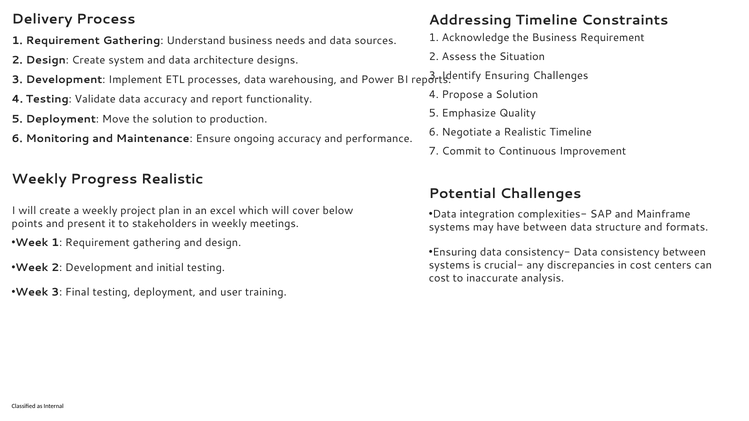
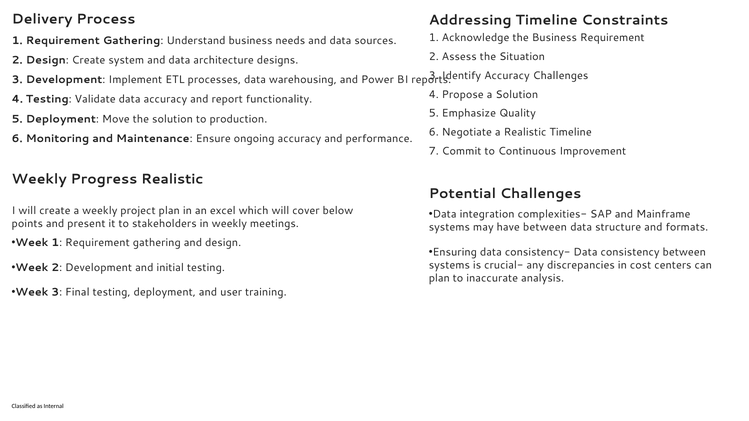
Identify Ensuring: Ensuring -> Accuracy (507, 76)
cost: cost -> plan (439, 279)
